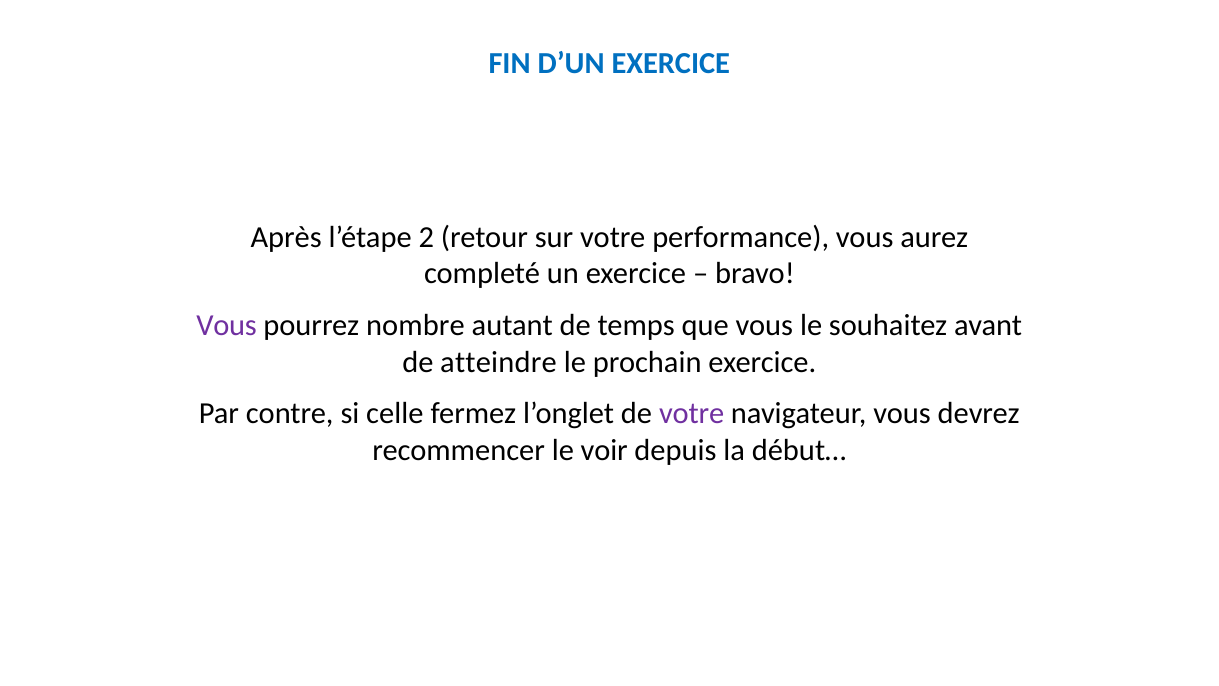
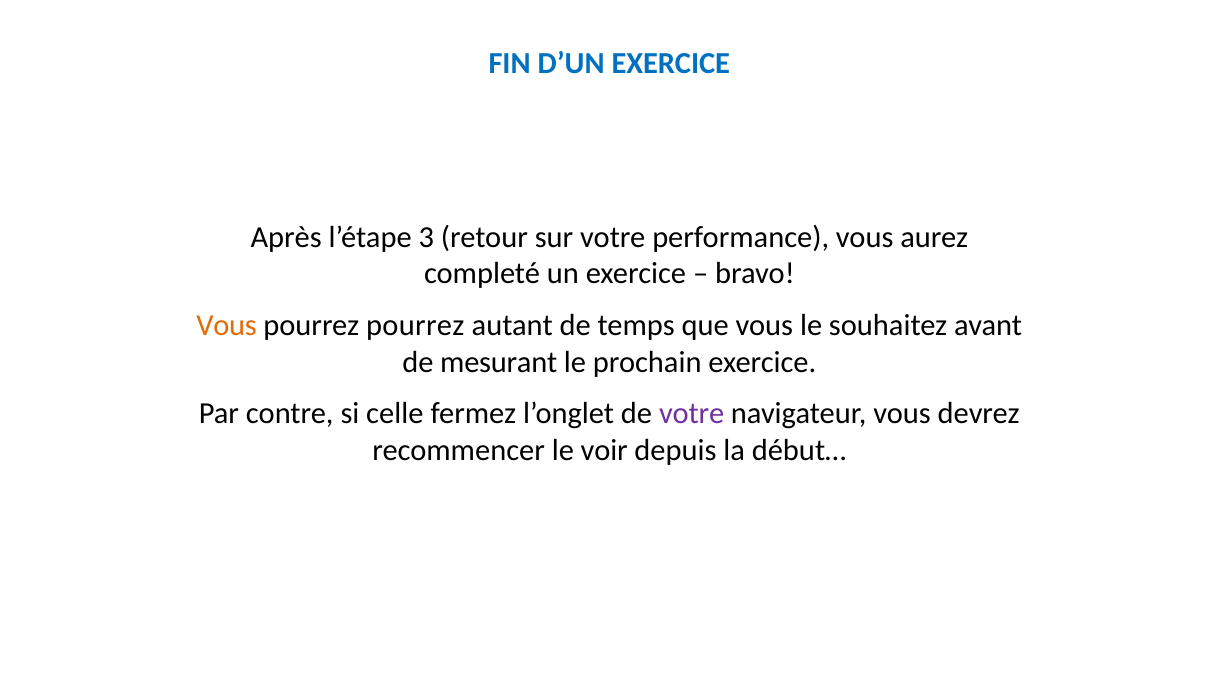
2: 2 -> 3 (426, 237)
Vous colour: purple -> orange (227, 325)
pourrez nombre: nombre -> pourrez (415, 325)
atteindre: atteindre -> mesurant (499, 362)
